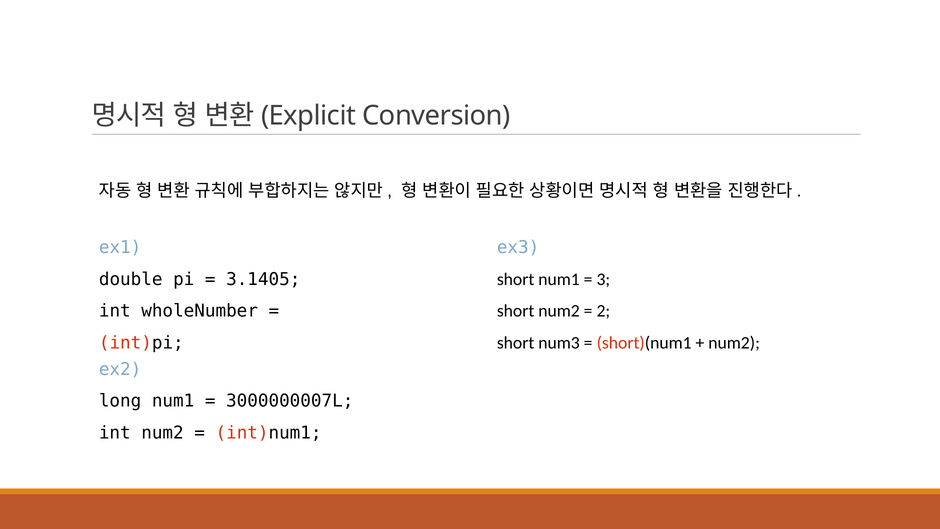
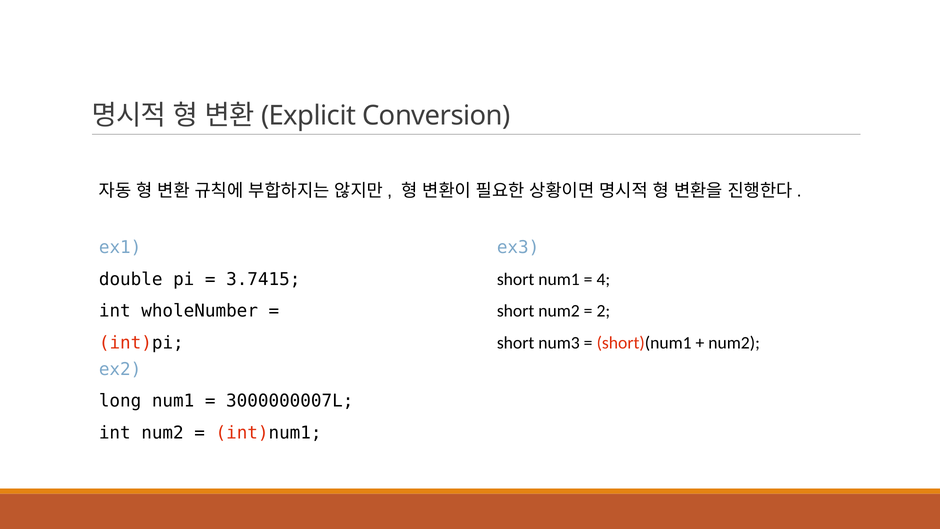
3.1405: 3.1405 -> 3.7415 (263, 279)
3: 3 -> 4 (603, 279)
